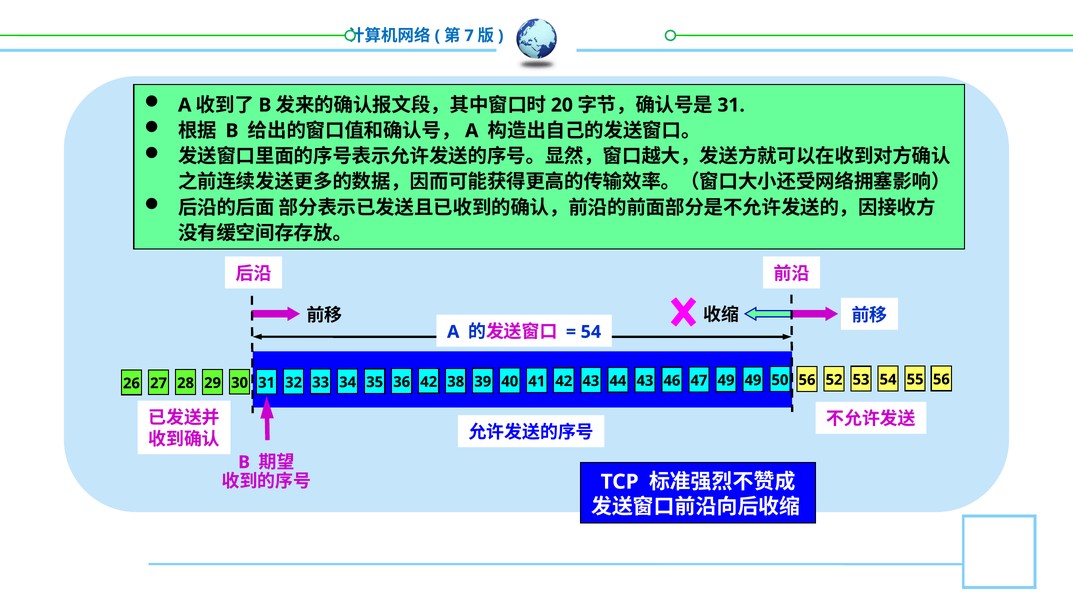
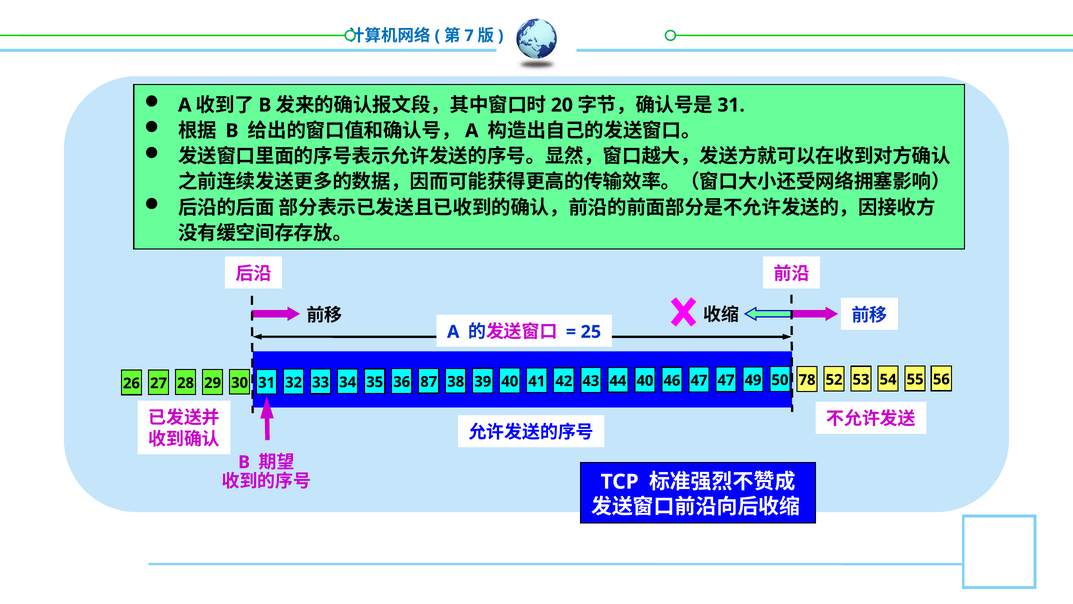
54: 54 -> 25 (591, 332)
36 42: 42 -> 87 (429, 382)
44 43: 43 -> 40 (645, 381)
47 49: 49 -> 47 (726, 380)
50 56: 56 -> 78 (807, 380)
